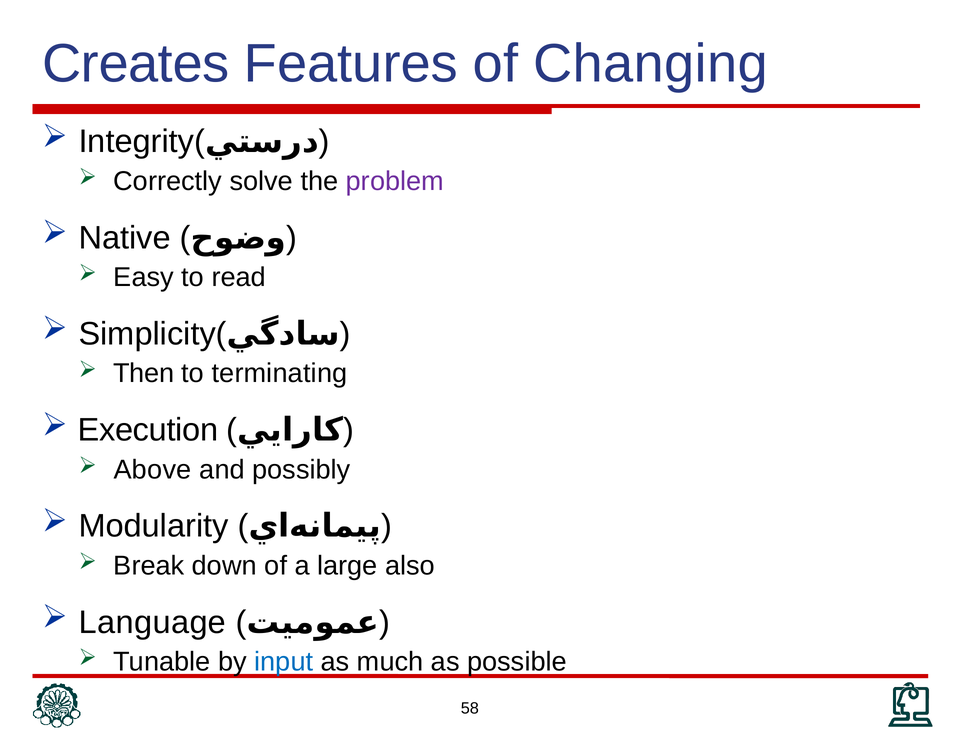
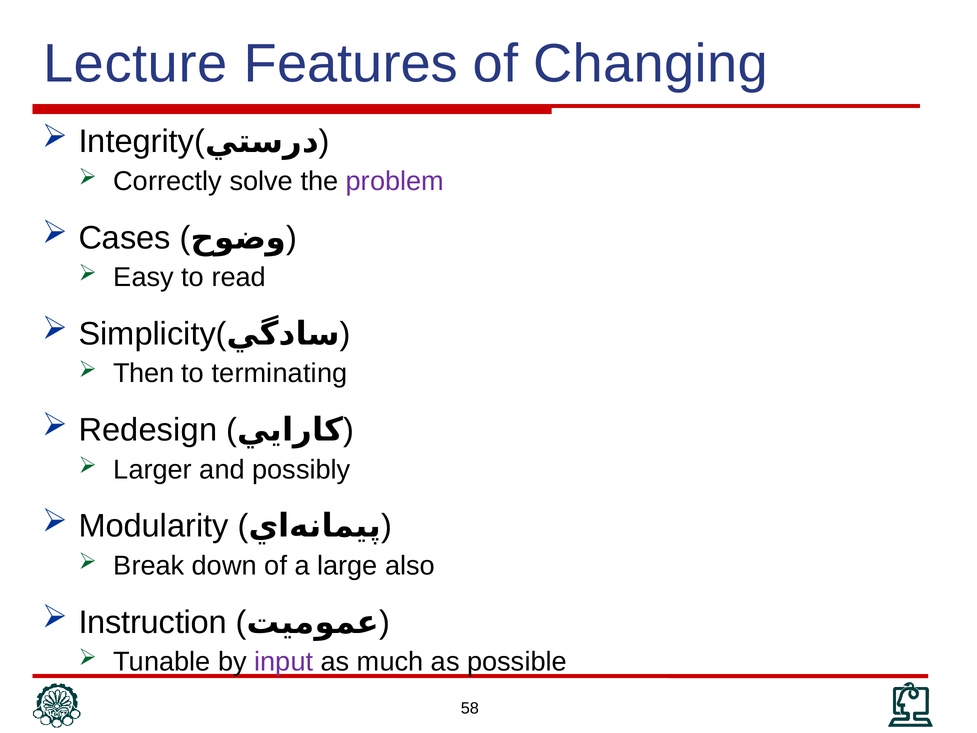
Creates: Creates -> Lecture (135, 64)
Native: Native -> Cases (125, 238)
Execution: Execution -> Redesign (148, 430)
Above: Above -> Larger (153, 469)
Language: Language -> Instruction (153, 622)
input colour: blue -> purple (284, 662)
